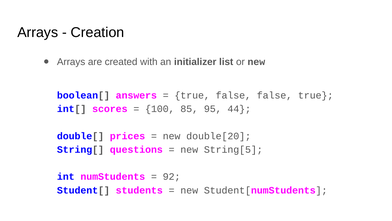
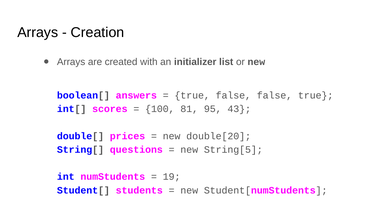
85: 85 -> 81 (189, 109)
44: 44 -> 43 (239, 109)
92: 92 -> 19 (172, 176)
